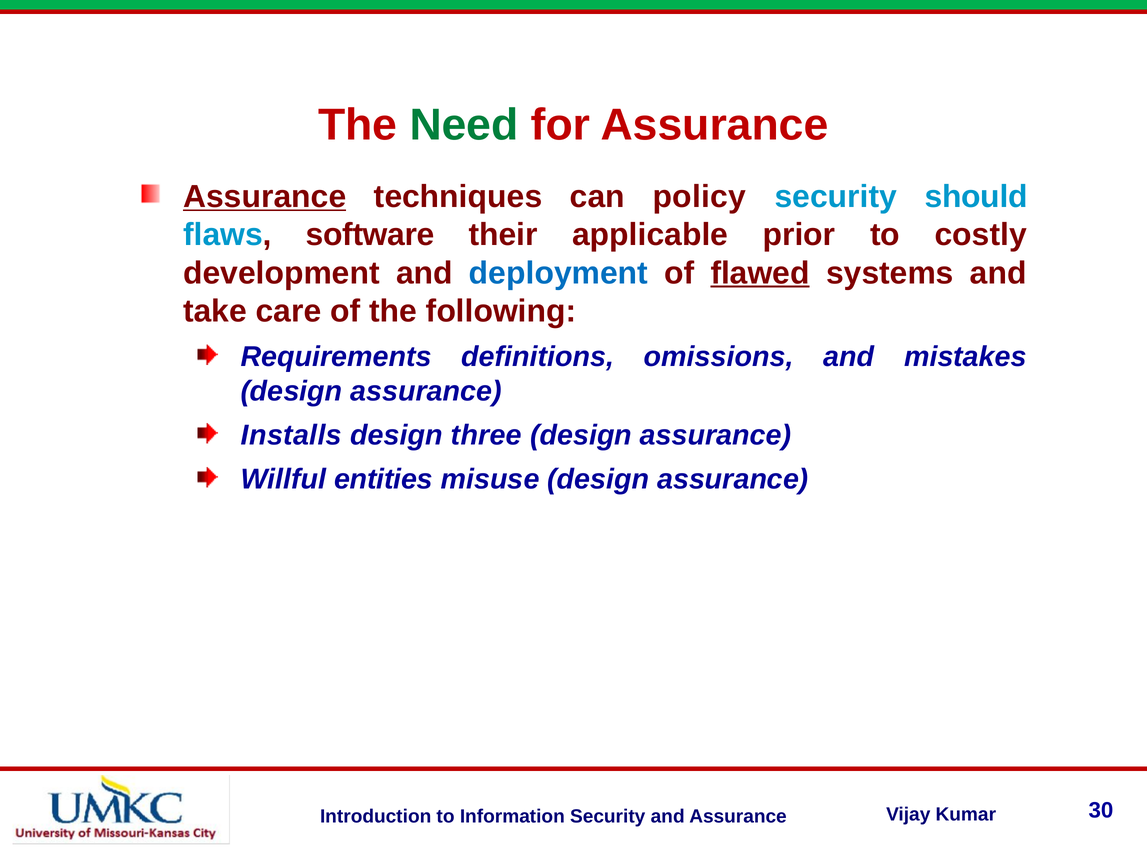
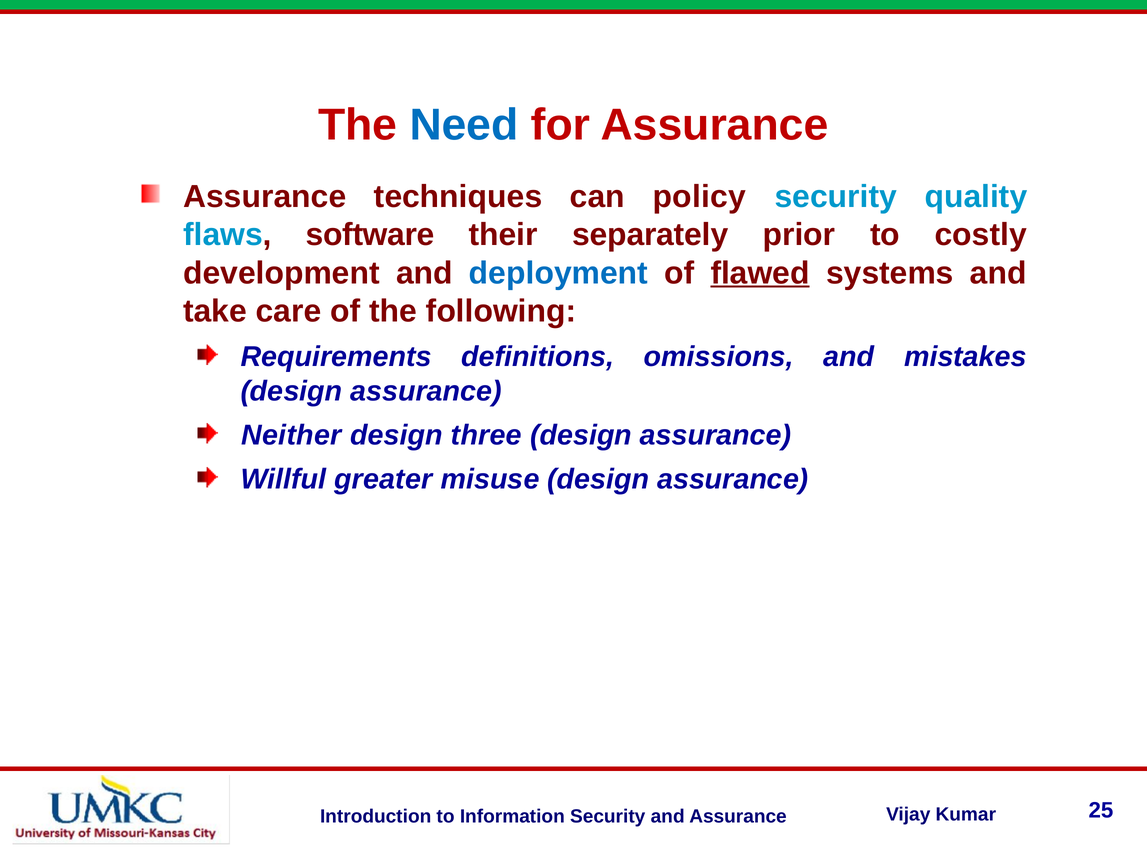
Need colour: green -> blue (464, 125)
Assurance underline: present -> none (265, 197)
should: should -> quality (976, 197)
applicable: applicable -> separately (650, 235)
Installs: Installs -> Neither (291, 435)
entities: entities -> greater (383, 479)
30: 30 -> 25 (1101, 811)
